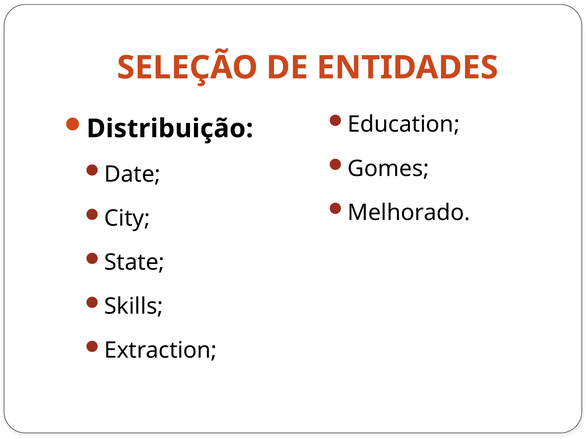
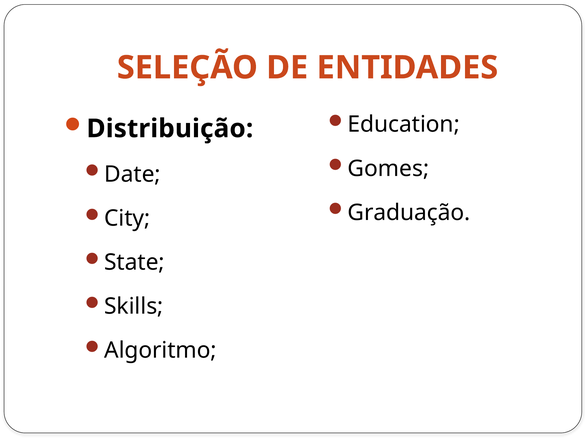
Melhorado: Melhorado -> Graduação (409, 213)
Extraction: Extraction -> Algoritmo (160, 351)
